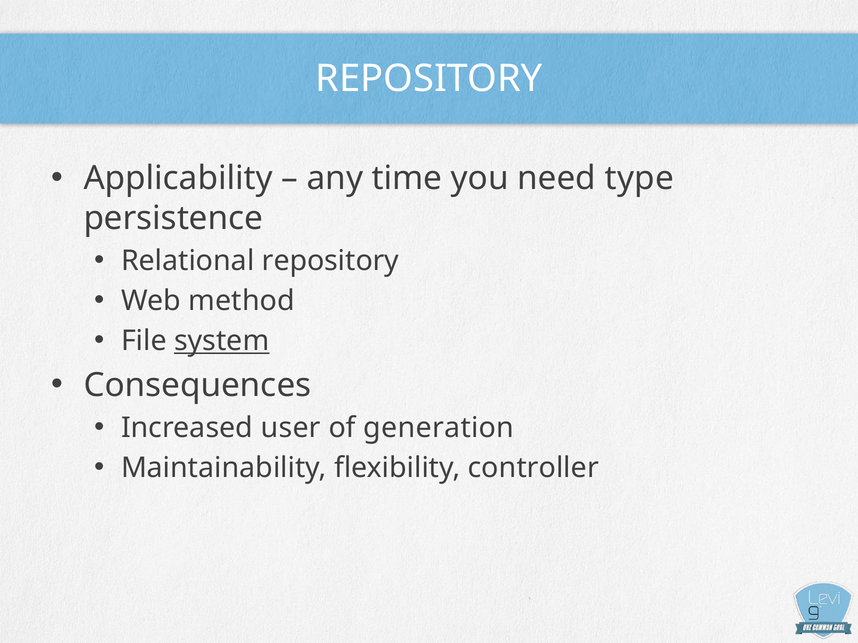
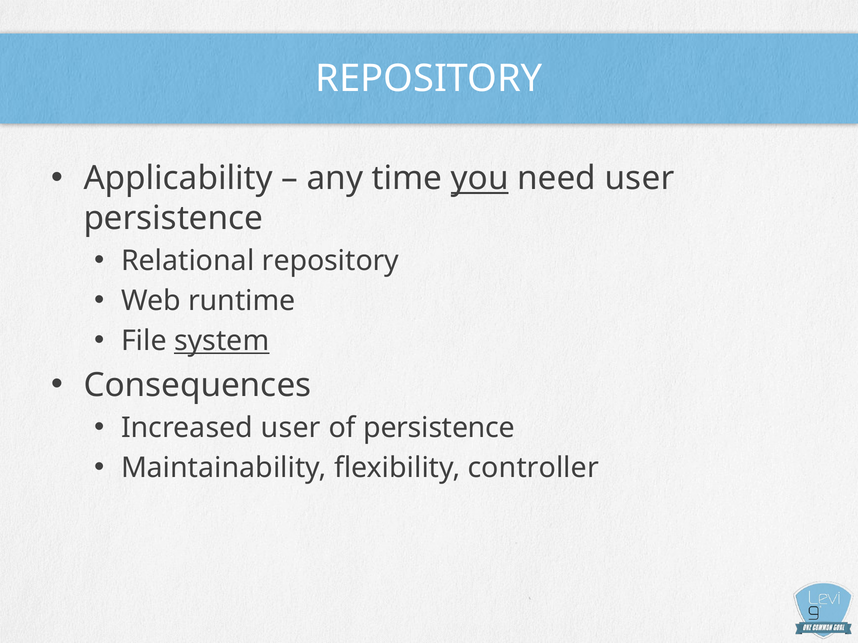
you underline: none -> present (480, 179)
need type: type -> user (639, 179)
method: method -> runtime (242, 301)
of generation: generation -> persistence (439, 428)
